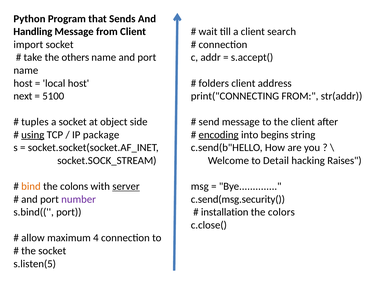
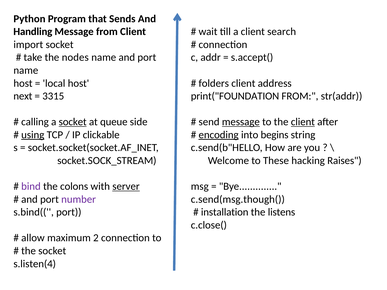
others: others -> nodes (75, 57)
5100: 5100 -> 3315 (53, 96)
print("CONNECTING: print("CONNECTING -> print("FOUNDATION (235, 96)
tuples: tuples -> calling (35, 122)
socket underline: none -> present (73, 122)
object: object -> queue (114, 122)
message underline: none -> present (241, 122)
client underline: none -> present (303, 122)
package: package -> clickable (101, 135)
Detail: Detail -> These (276, 161)
bind colour: orange -> purple (31, 187)
c.send(msg.security(: c.send(msg.security( -> c.send(msg.though( (238, 199)
colors: colors -> listens (282, 212)
4: 4 -> 2 (96, 238)
s.listen(5: s.listen(5 -> s.listen(4 (35, 264)
